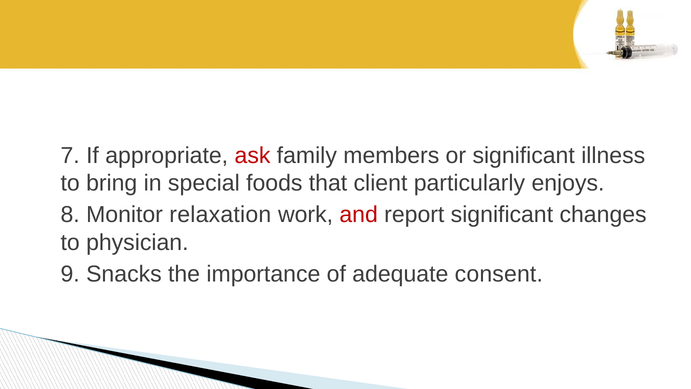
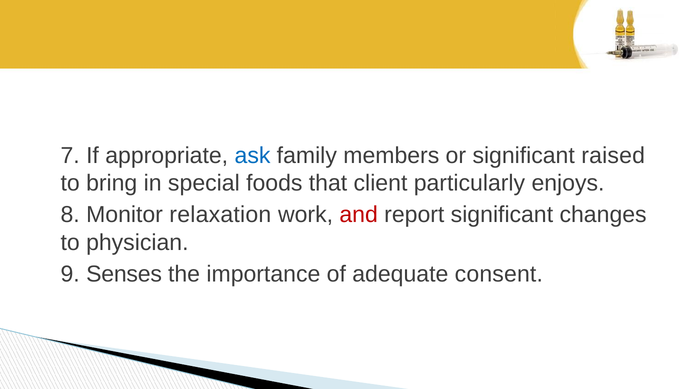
ask colour: red -> blue (252, 156)
illness: illness -> raised (613, 156)
Snacks: Snacks -> Senses (124, 274)
